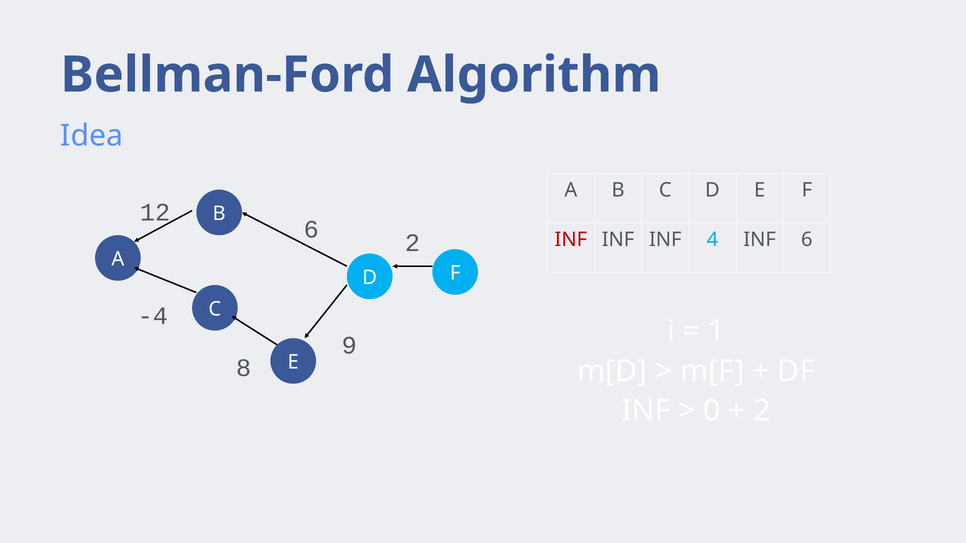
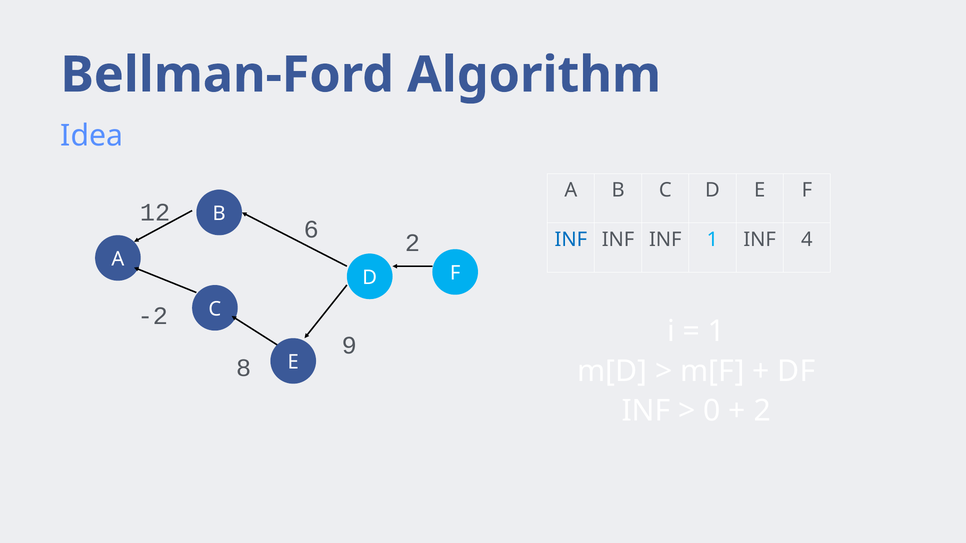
INF colour: red -> blue (571, 240)
INF 4: 4 -> 1 (712, 240)
INF 6: 6 -> 4 (807, 240)
-4: -4 -> -2 (153, 316)
